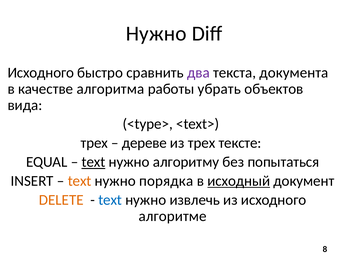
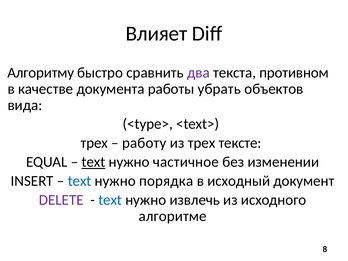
Нужно: Нужно -> Влияет (156, 34)
Исходного: Исходного -> Алгоритму (41, 73)
документа: документа -> противном (294, 73)
алгоритма: алгоритма -> документа (110, 89)
дереве: дереве -> работу (144, 143)
алгоритму: алгоритму -> частичное (186, 162)
попытаться: попытаться -> изменении (283, 162)
text colour: orange -> blue (80, 181)
исходный underline: present -> none (239, 181)
DELETE colour: orange -> purple (61, 200)
